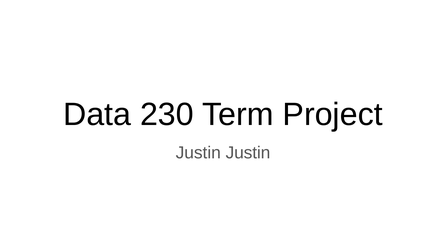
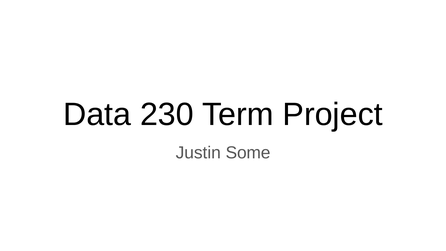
Justin Justin: Justin -> Some (248, 153)
